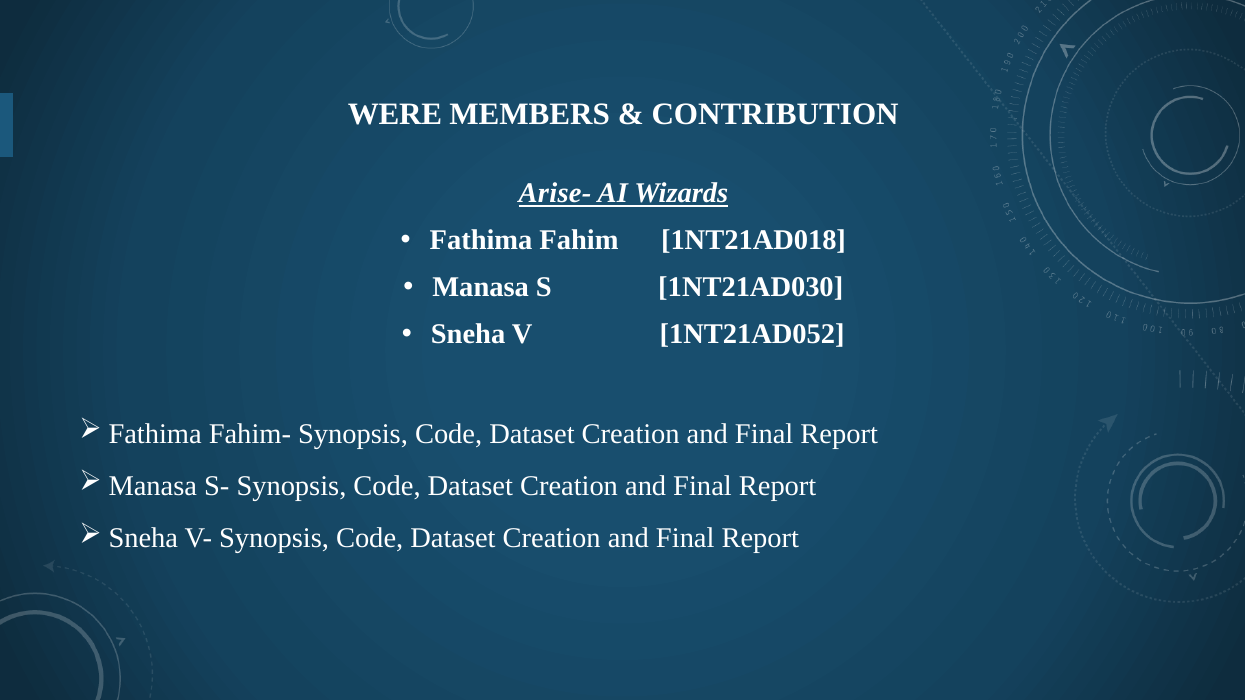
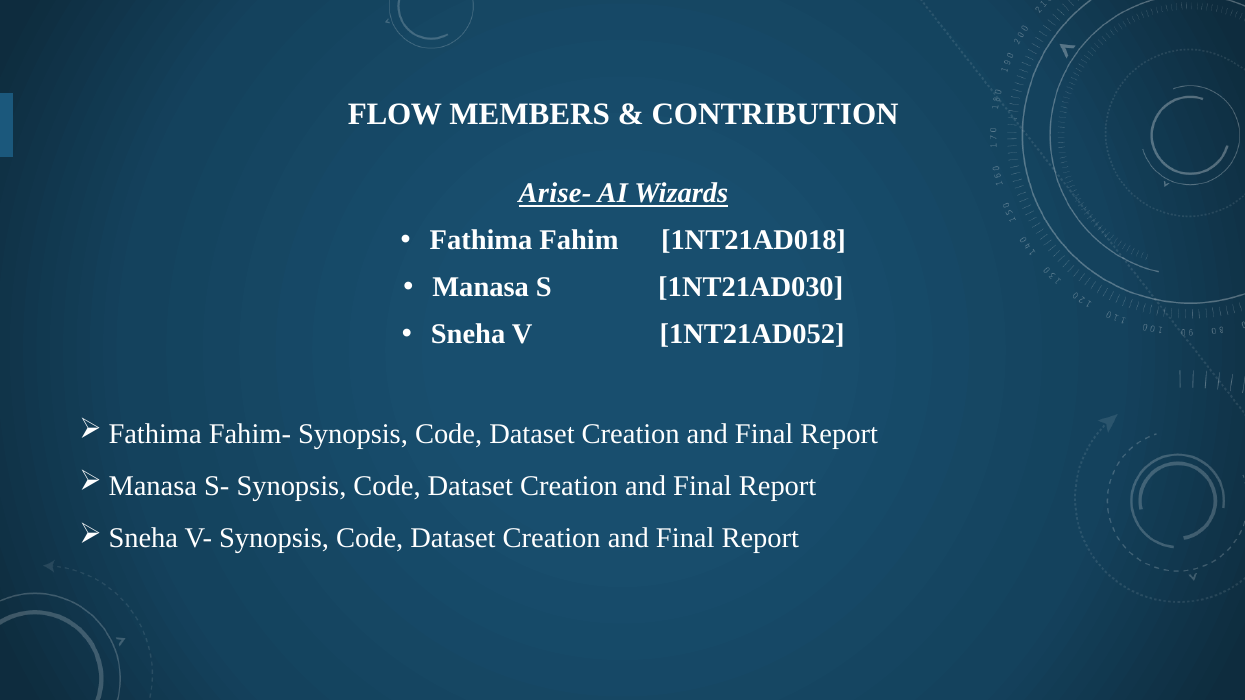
WERE: WERE -> FLOW (395, 115)
